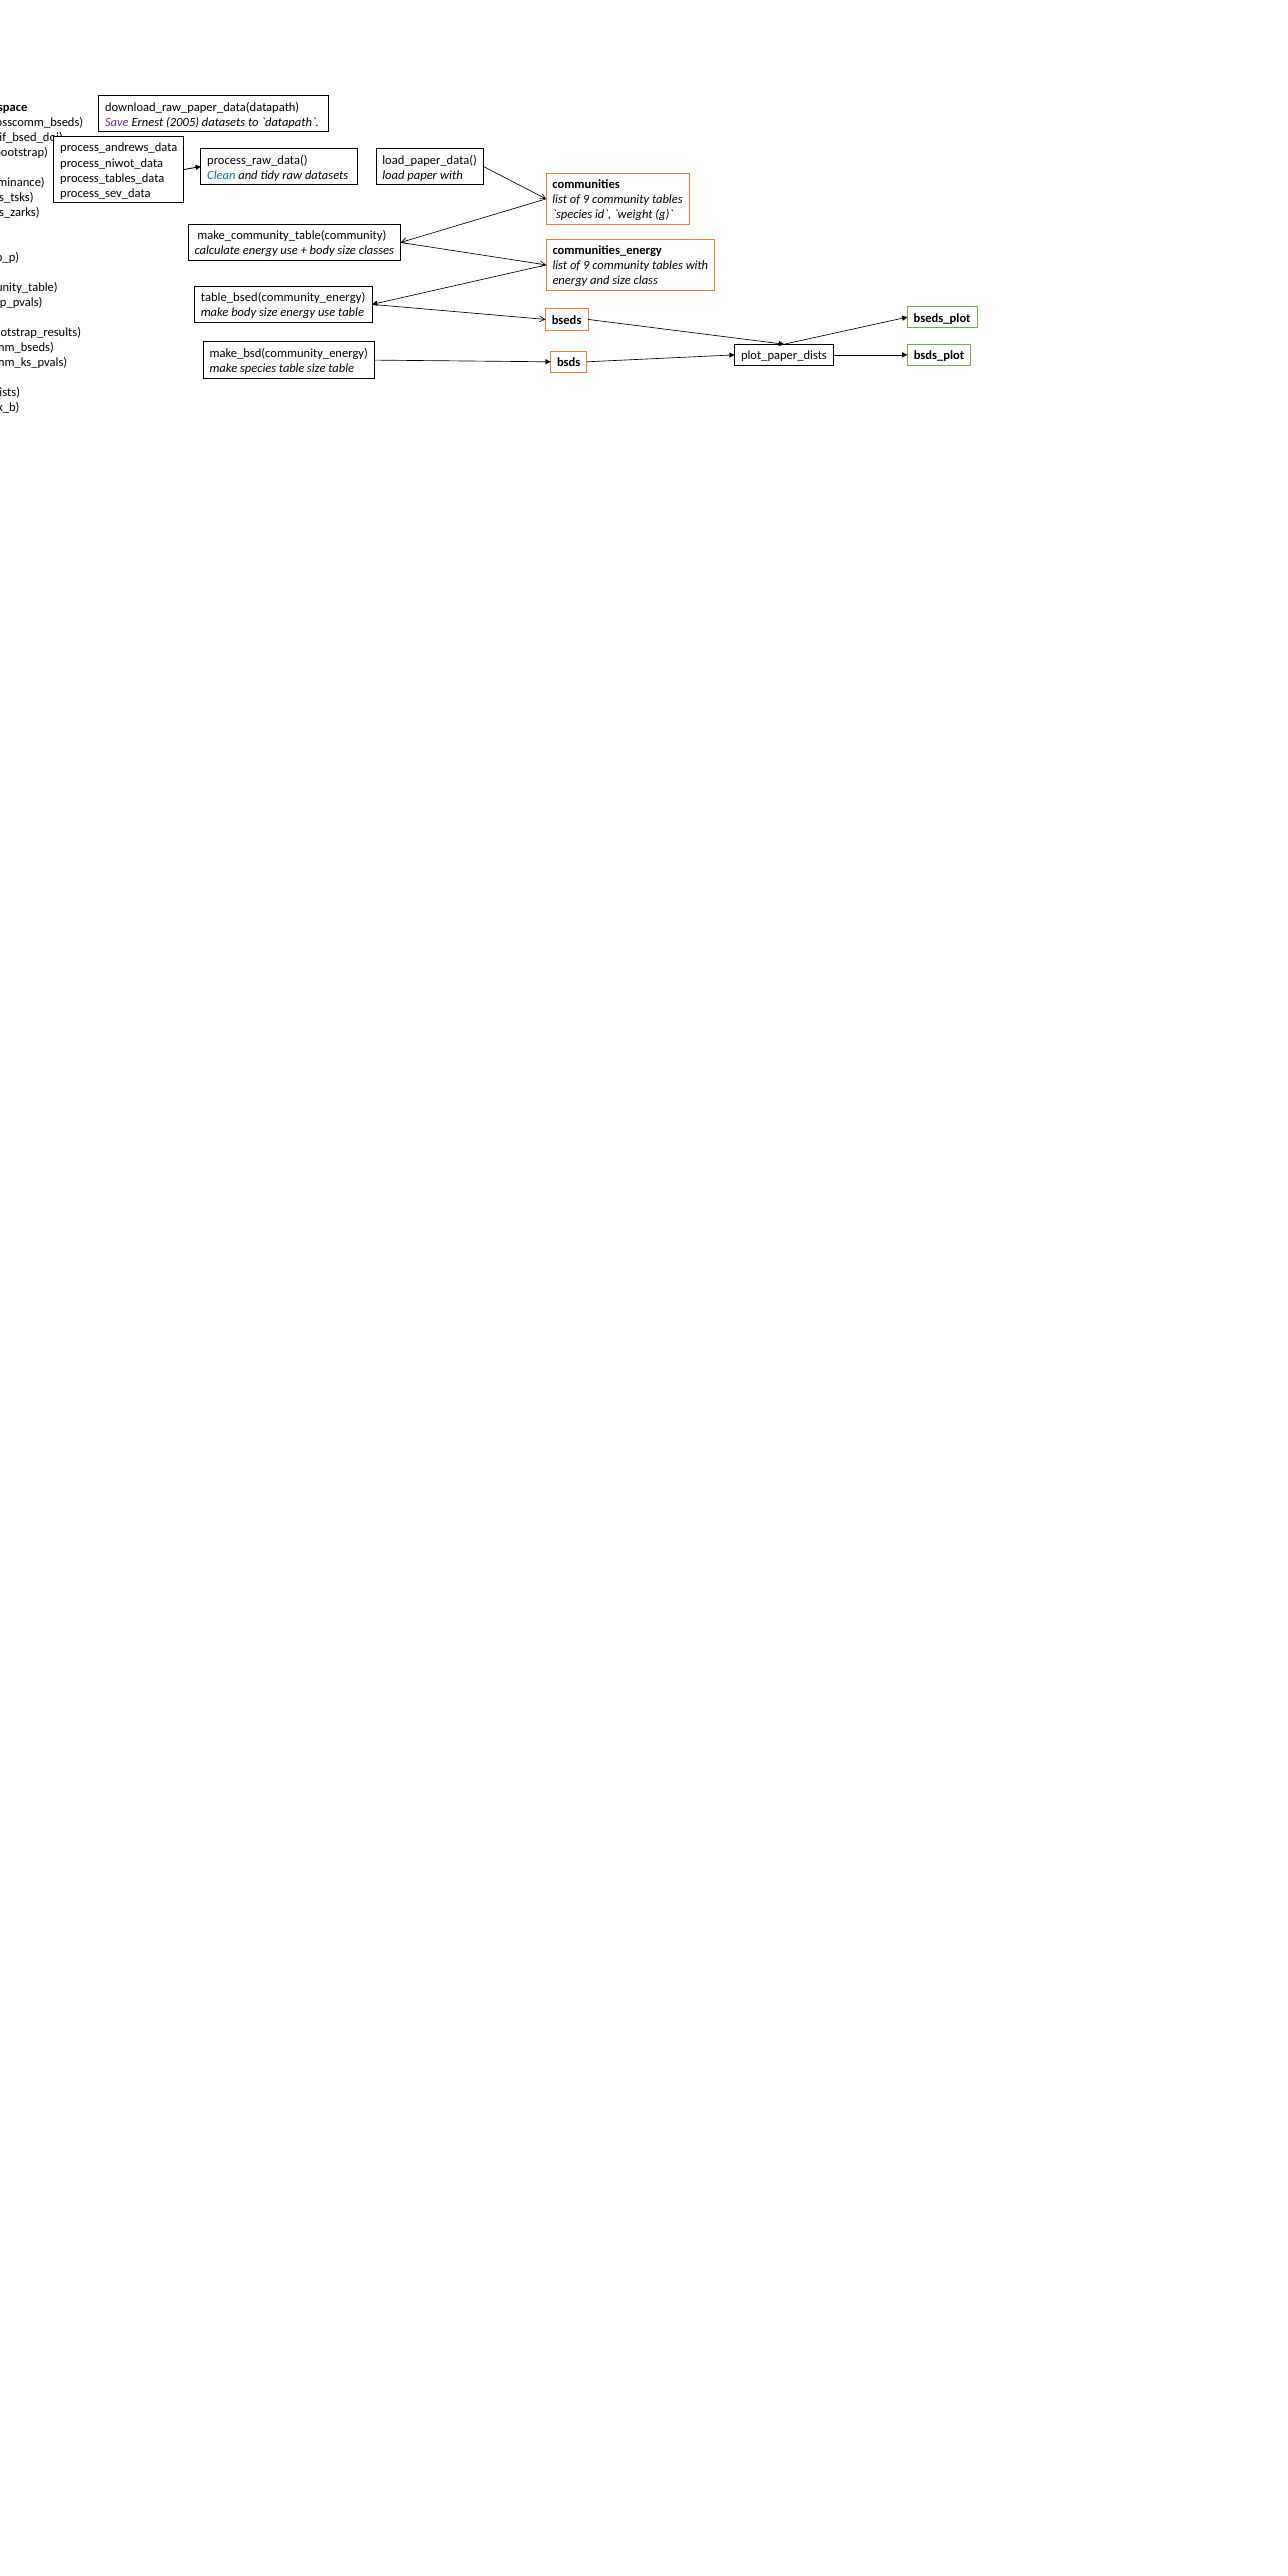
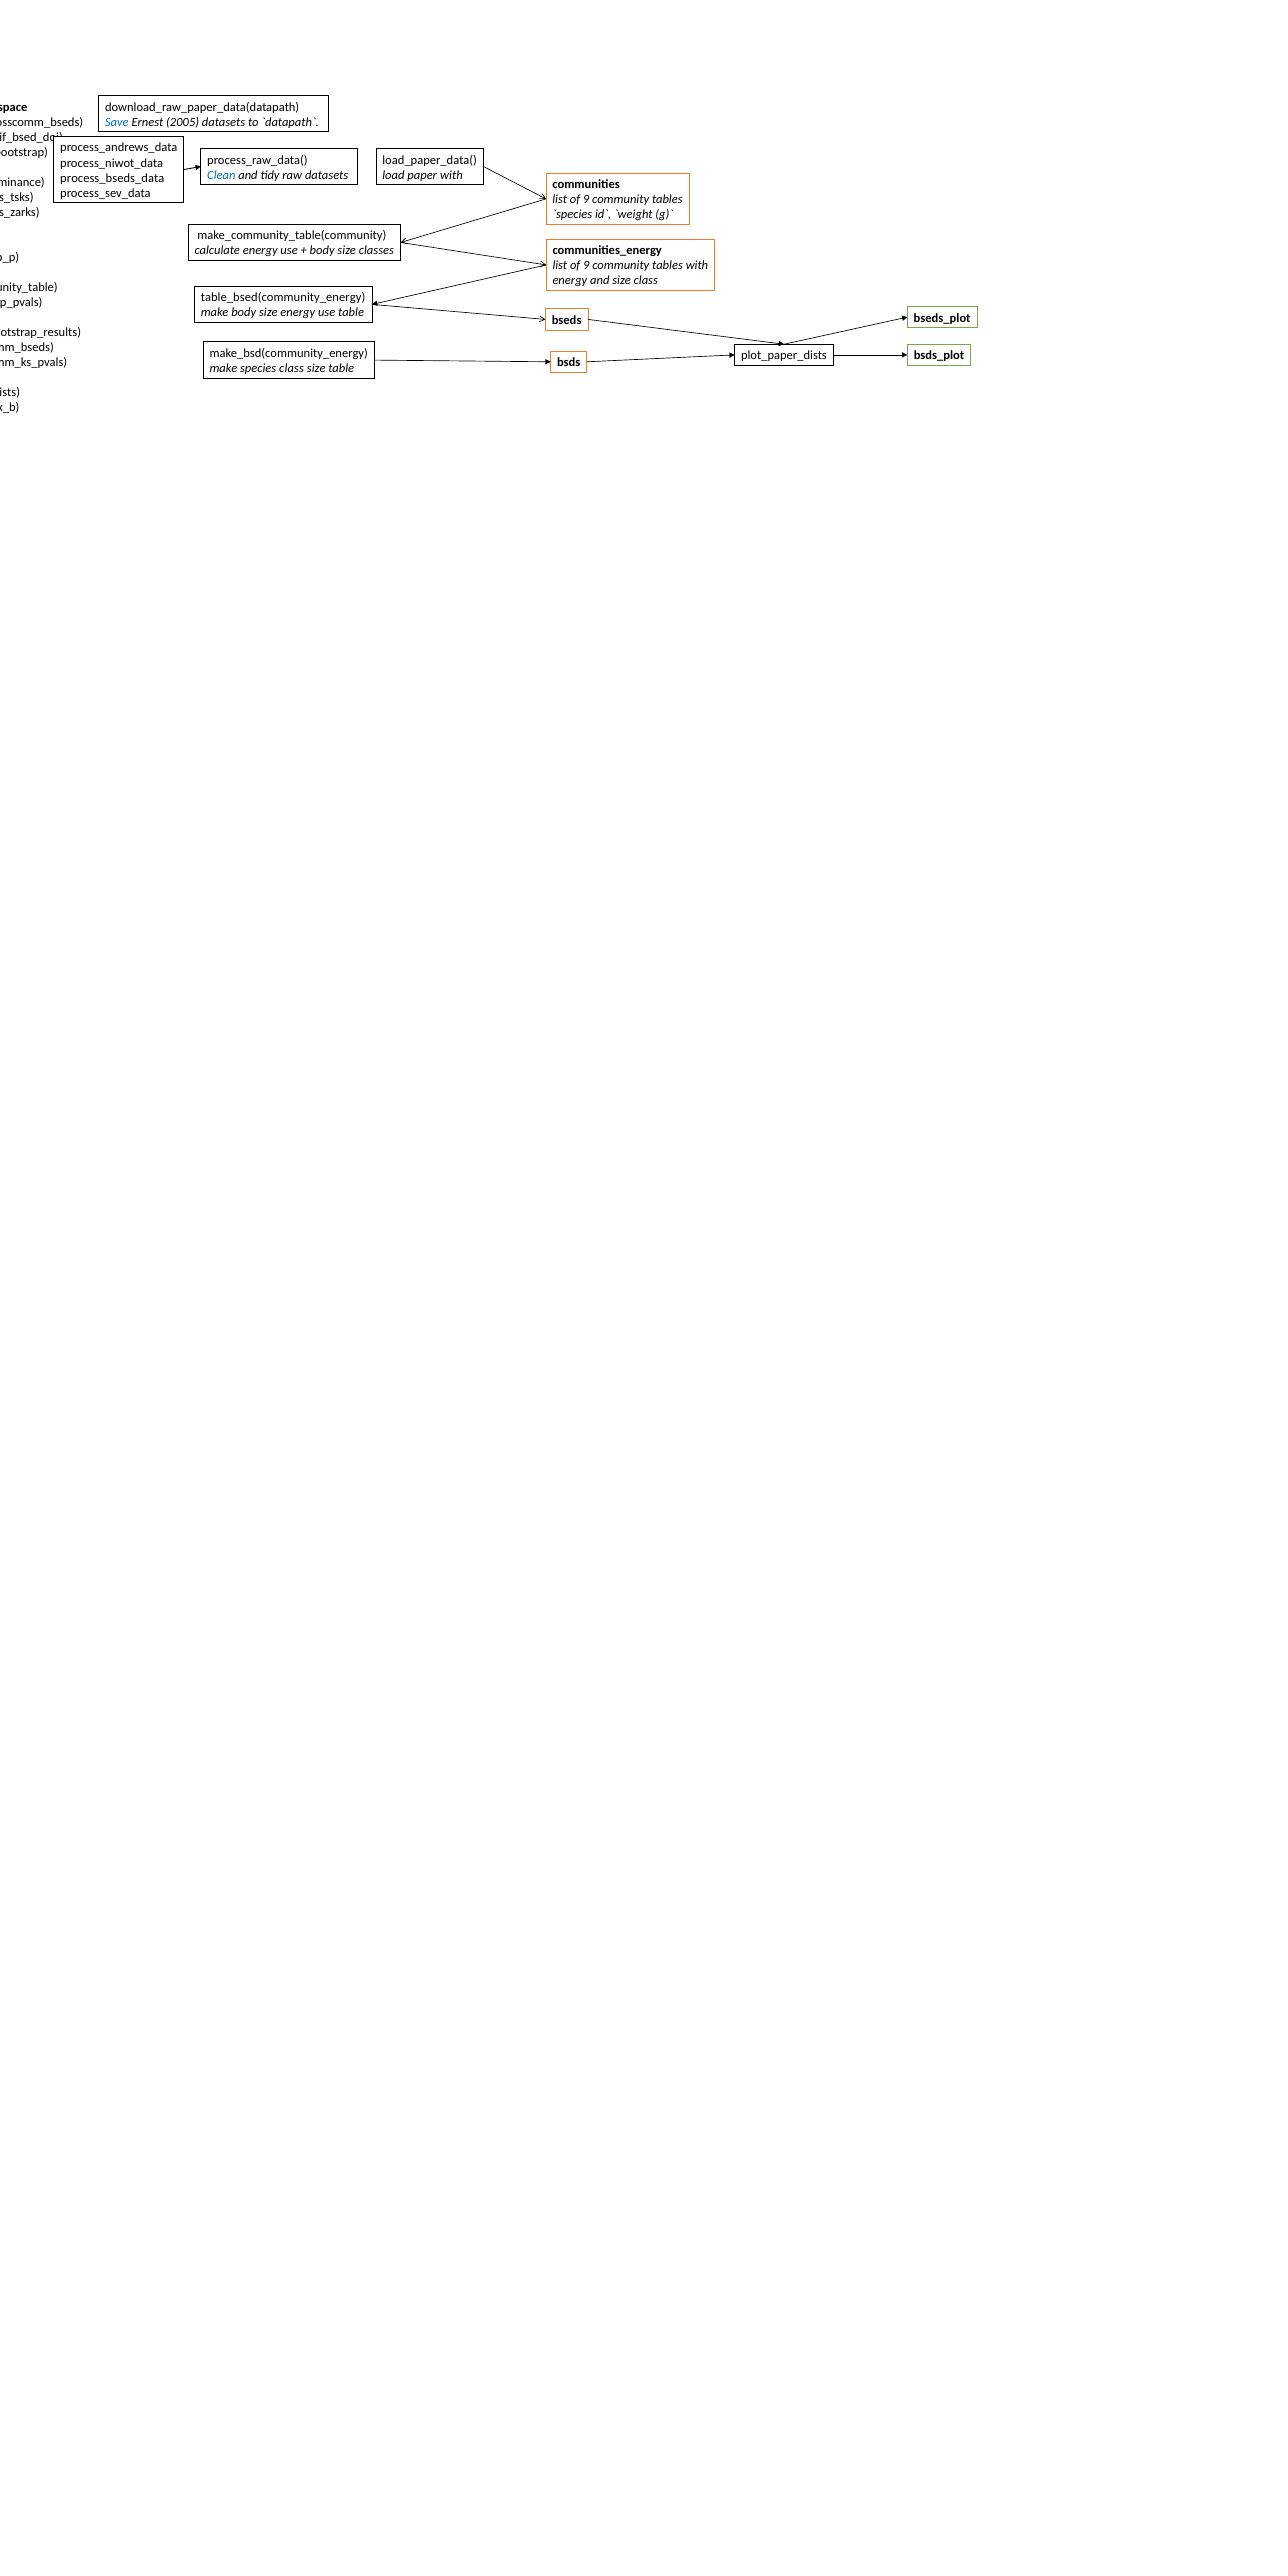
Save colour: purple -> blue (117, 122)
process_tables_data: process_tables_data -> process_bseds_data (112, 178)
species table: table -> class (292, 368)
